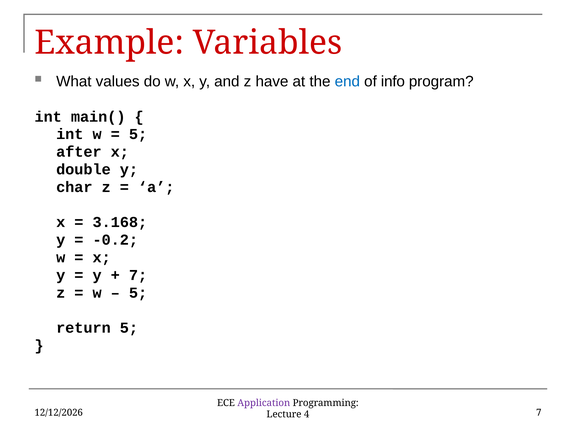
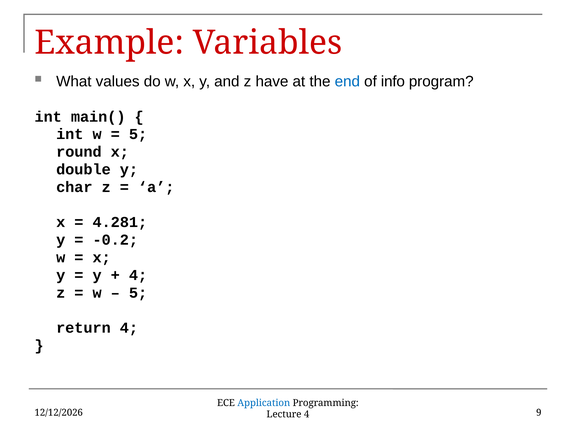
after: after -> round (79, 152)
3.168: 3.168 -> 4.281 (120, 222)
7: 7 -> 4 (138, 275)
return 5: 5 -> 4 (129, 328)
Application colour: purple -> blue (264, 403)
4 7: 7 -> 9 (539, 413)
